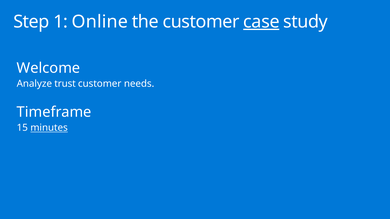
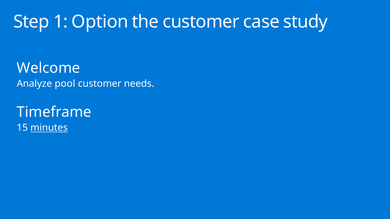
Online: Online -> Option (100, 22)
case underline: present -> none (261, 22)
trust: trust -> pool (65, 84)
